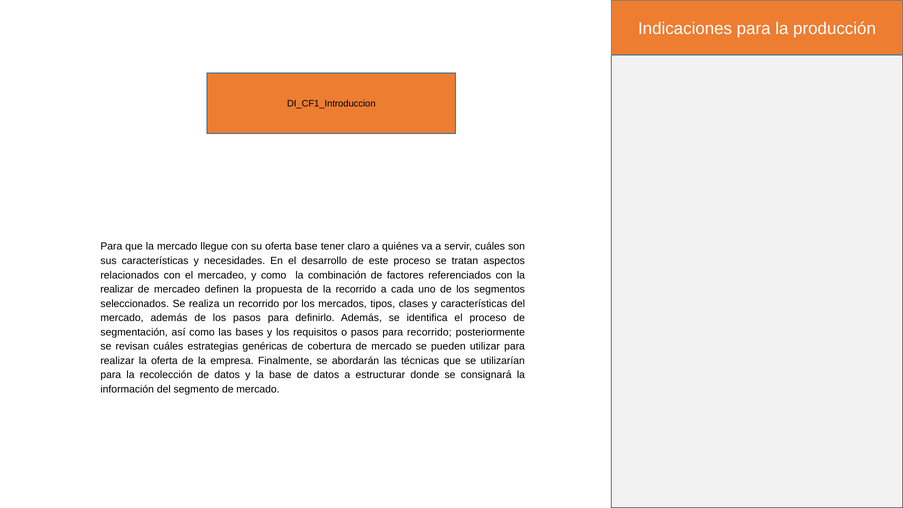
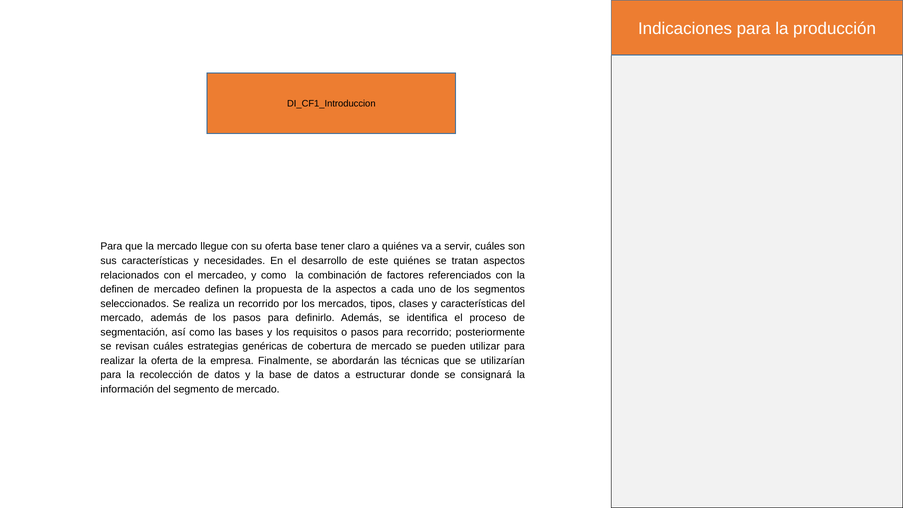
este proceso: proceso -> quiénes (412, 261)
realizar: realizar -> definen (117, 289)
la recorrido: recorrido -> aspectos (356, 289)
